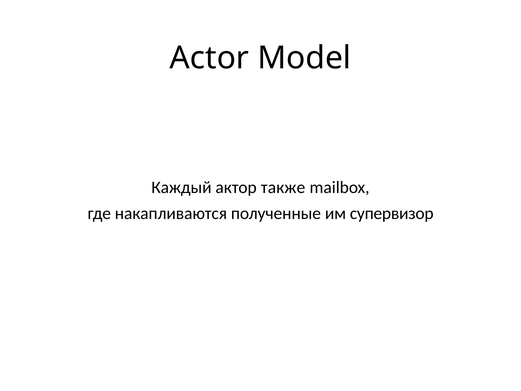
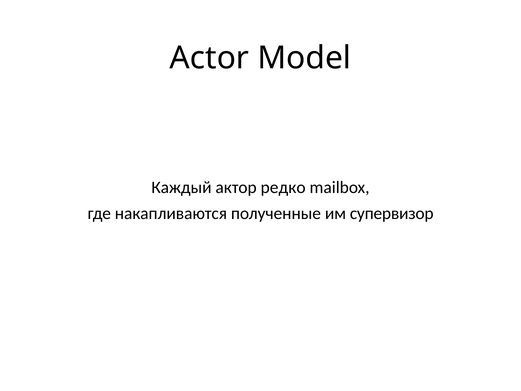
также: также -> редко (283, 187)
